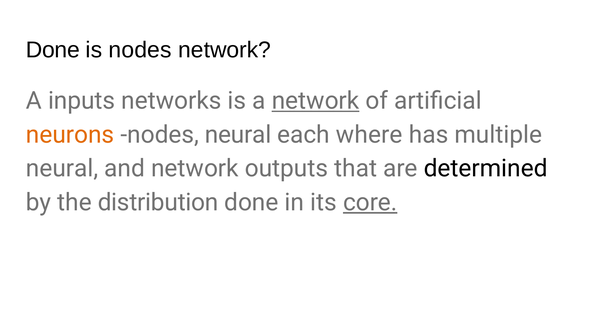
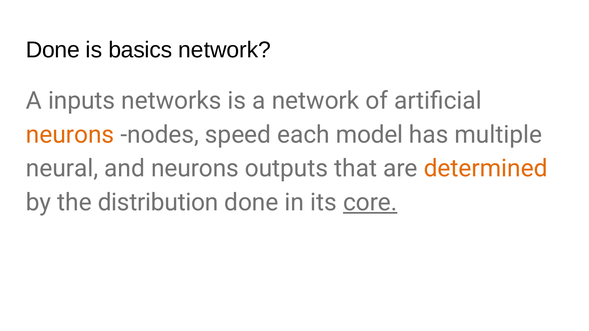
is nodes: nodes -> basics (140, 50)
network underline: present -> none (316, 101)
nodes neural: neural -> speed (238, 135)
where: where -> model (369, 135)
and network: network -> neurons (195, 169)
determined colour: black -> orange (486, 169)
